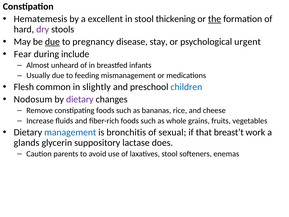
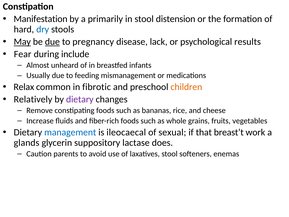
Hematemesis: Hematemesis -> Manifestation (41, 19)
excellent: excellent -> primarily (105, 19)
thickening: thickening -> distension (176, 19)
the underline: present -> none (215, 19)
dry colour: purple -> blue (43, 29)
May underline: none -> present (22, 42)
stay: stay -> lack (159, 42)
urgent: urgent -> results (248, 42)
Flesh: Flesh -> Relax (24, 87)
slightly: slightly -> fibrotic (97, 87)
children colour: blue -> orange (186, 87)
Nodosum: Nodosum -> Relatively (33, 99)
bronchitis: bronchitis -> ileocaecal (126, 132)
